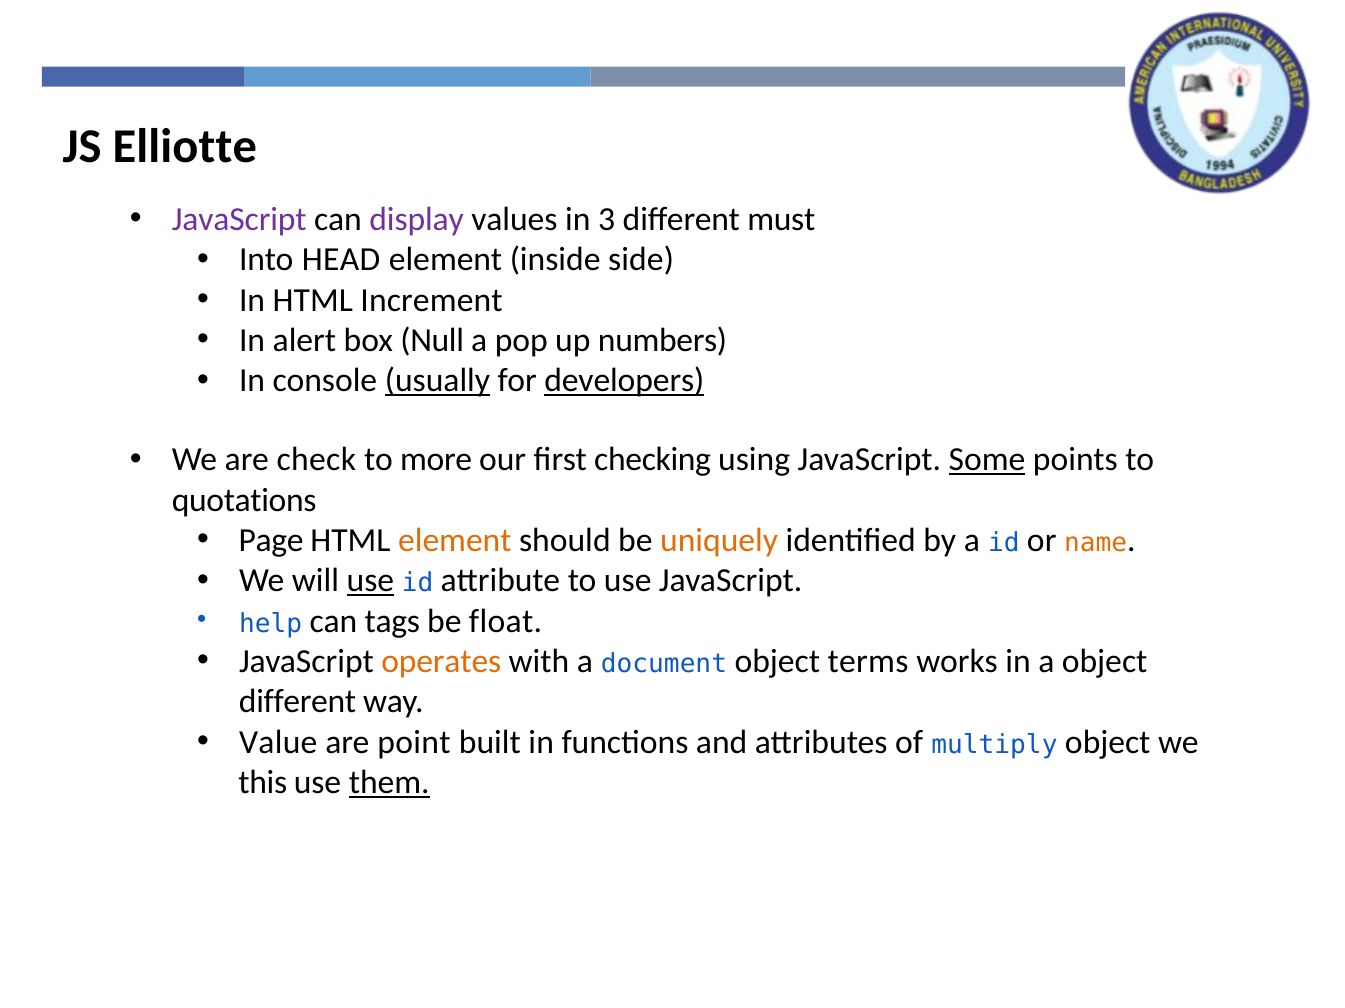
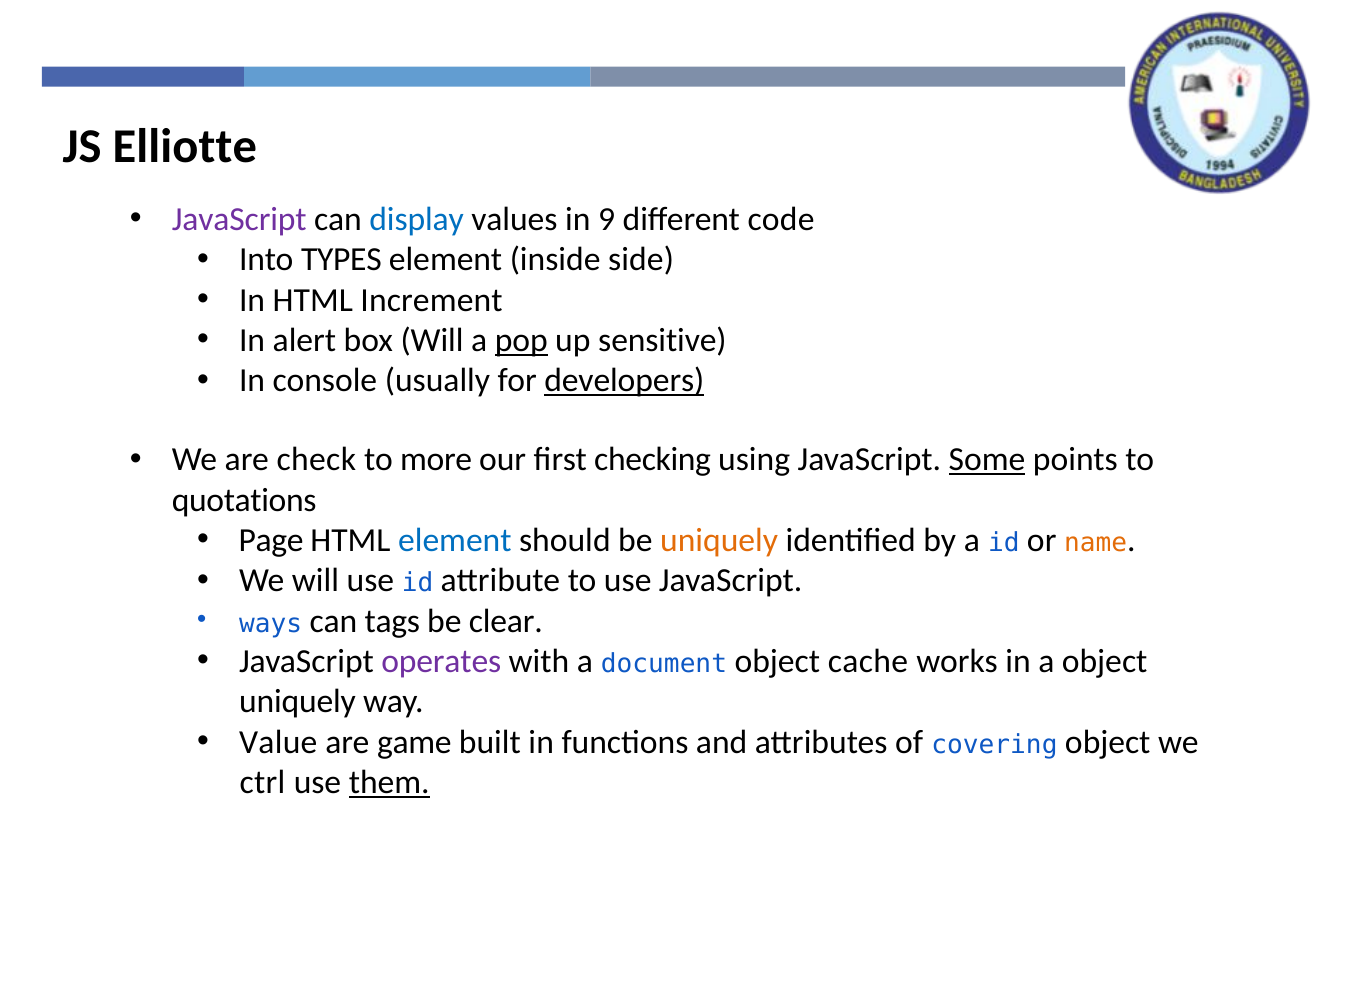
display colour: purple -> blue (417, 220)
3: 3 -> 9 (607, 220)
must: must -> code (781, 220)
HEAD: HEAD -> TYPES (341, 260)
box Null: Null -> Will (432, 341)
pop underline: none -> present (521, 341)
numbers: numbers -> sensitive (662, 341)
usually underline: present -> none (437, 381)
element colour: orange -> blue (455, 541)
use underline: present -> none (370, 581)
help: help -> ways (271, 624)
float: float -> clear (506, 622)
operates colour: orange -> purple (441, 662)
terms: terms -> cache (868, 662)
different: different -> uniquely (297, 702)
point: point -> game (414, 743)
multiply: multiply -> covering (994, 745)
this: this -> ctrl (263, 783)
